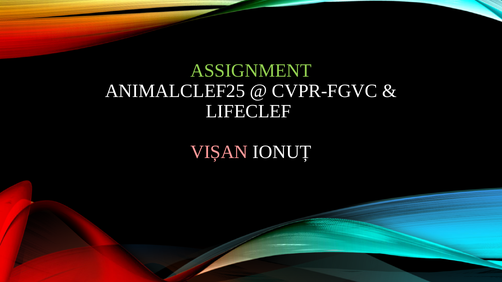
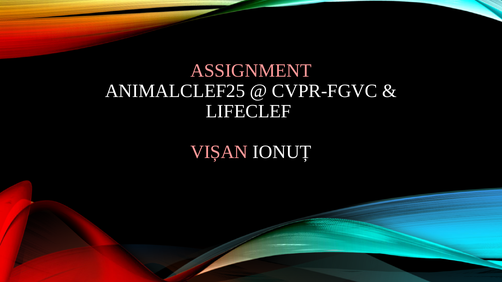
ASSIGNMENT colour: light green -> pink (251, 71)
